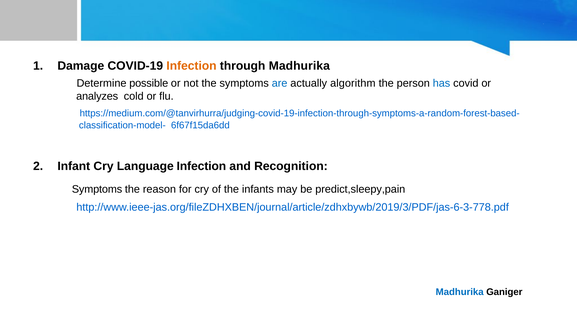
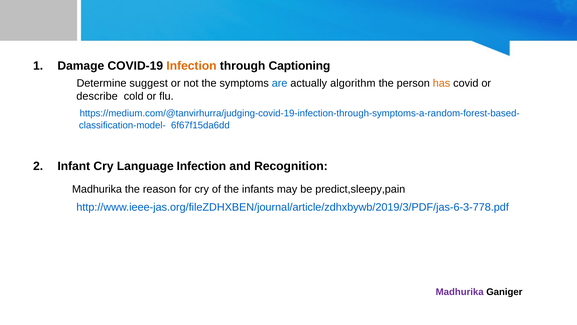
through Madhurika: Madhurika -> Captioning (299, 66)
possible: possible -> suggest (149, 83)
has colour: blue -> orange (442, 83)
analyzes: analyzes -> describe (97, 96)
Symptoms: Symptoms -> Madhurika (97, 189)
Madhurika colour: blue -> purple (460, 292)
